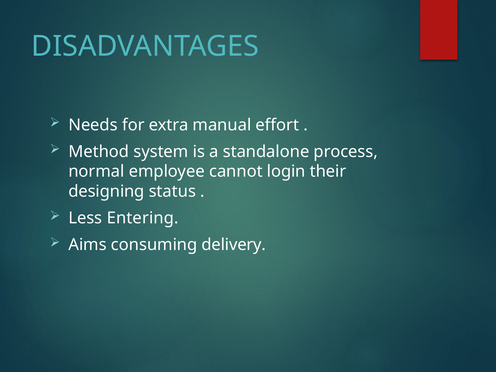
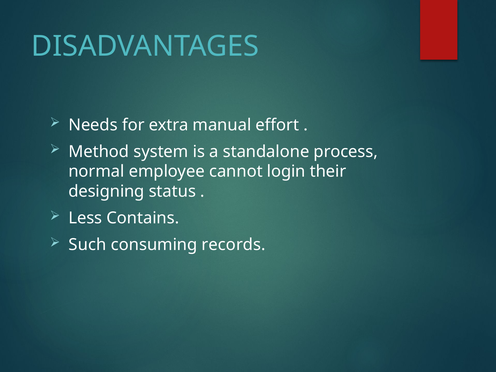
Entering: Entering -> Contains (143, 218)
Aims: Aims -> Such (87, 245)
delivery: delivery -> records (234, 245)
